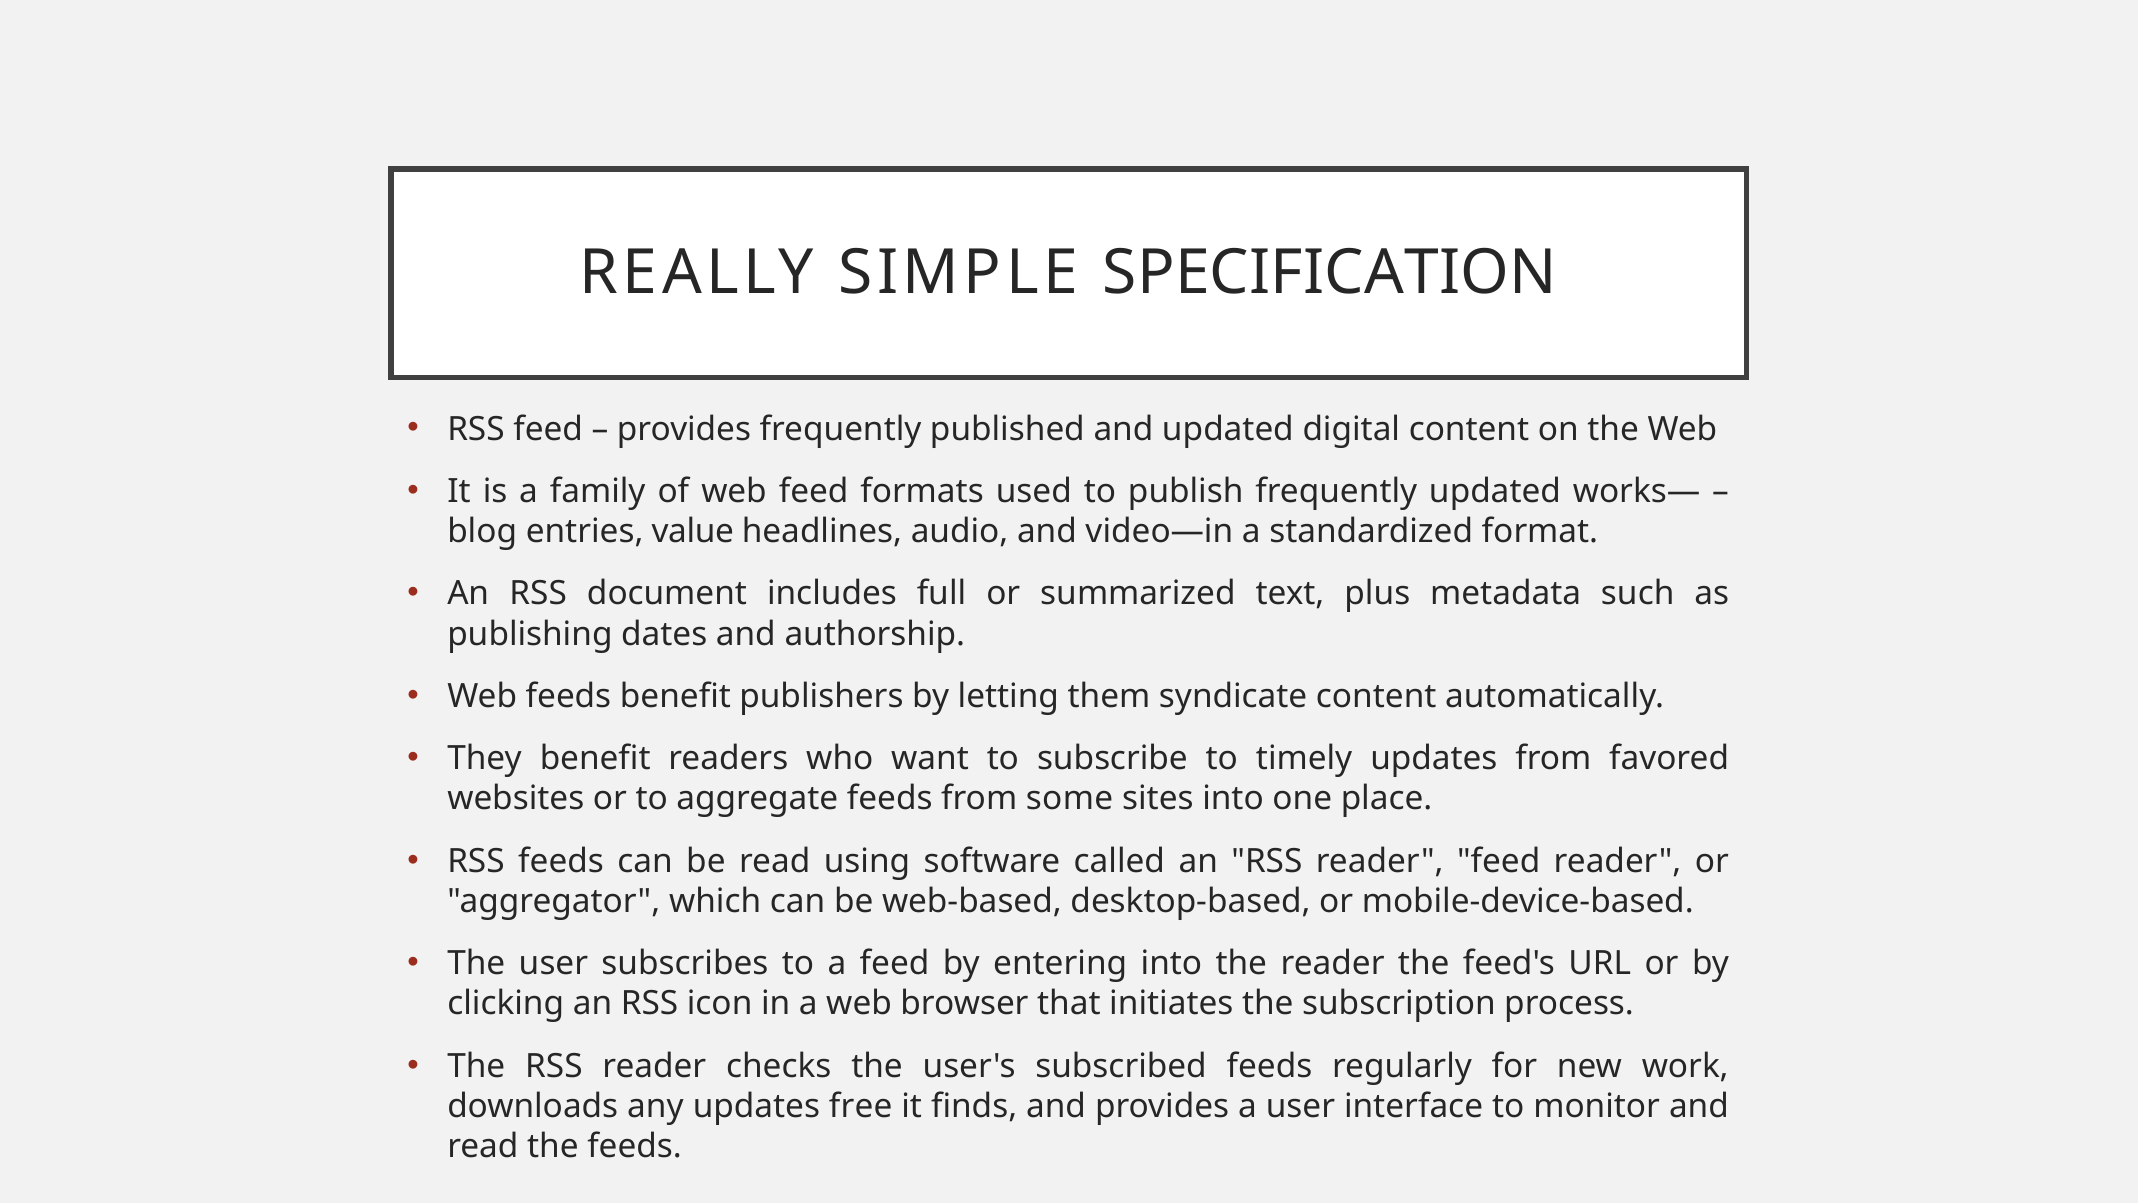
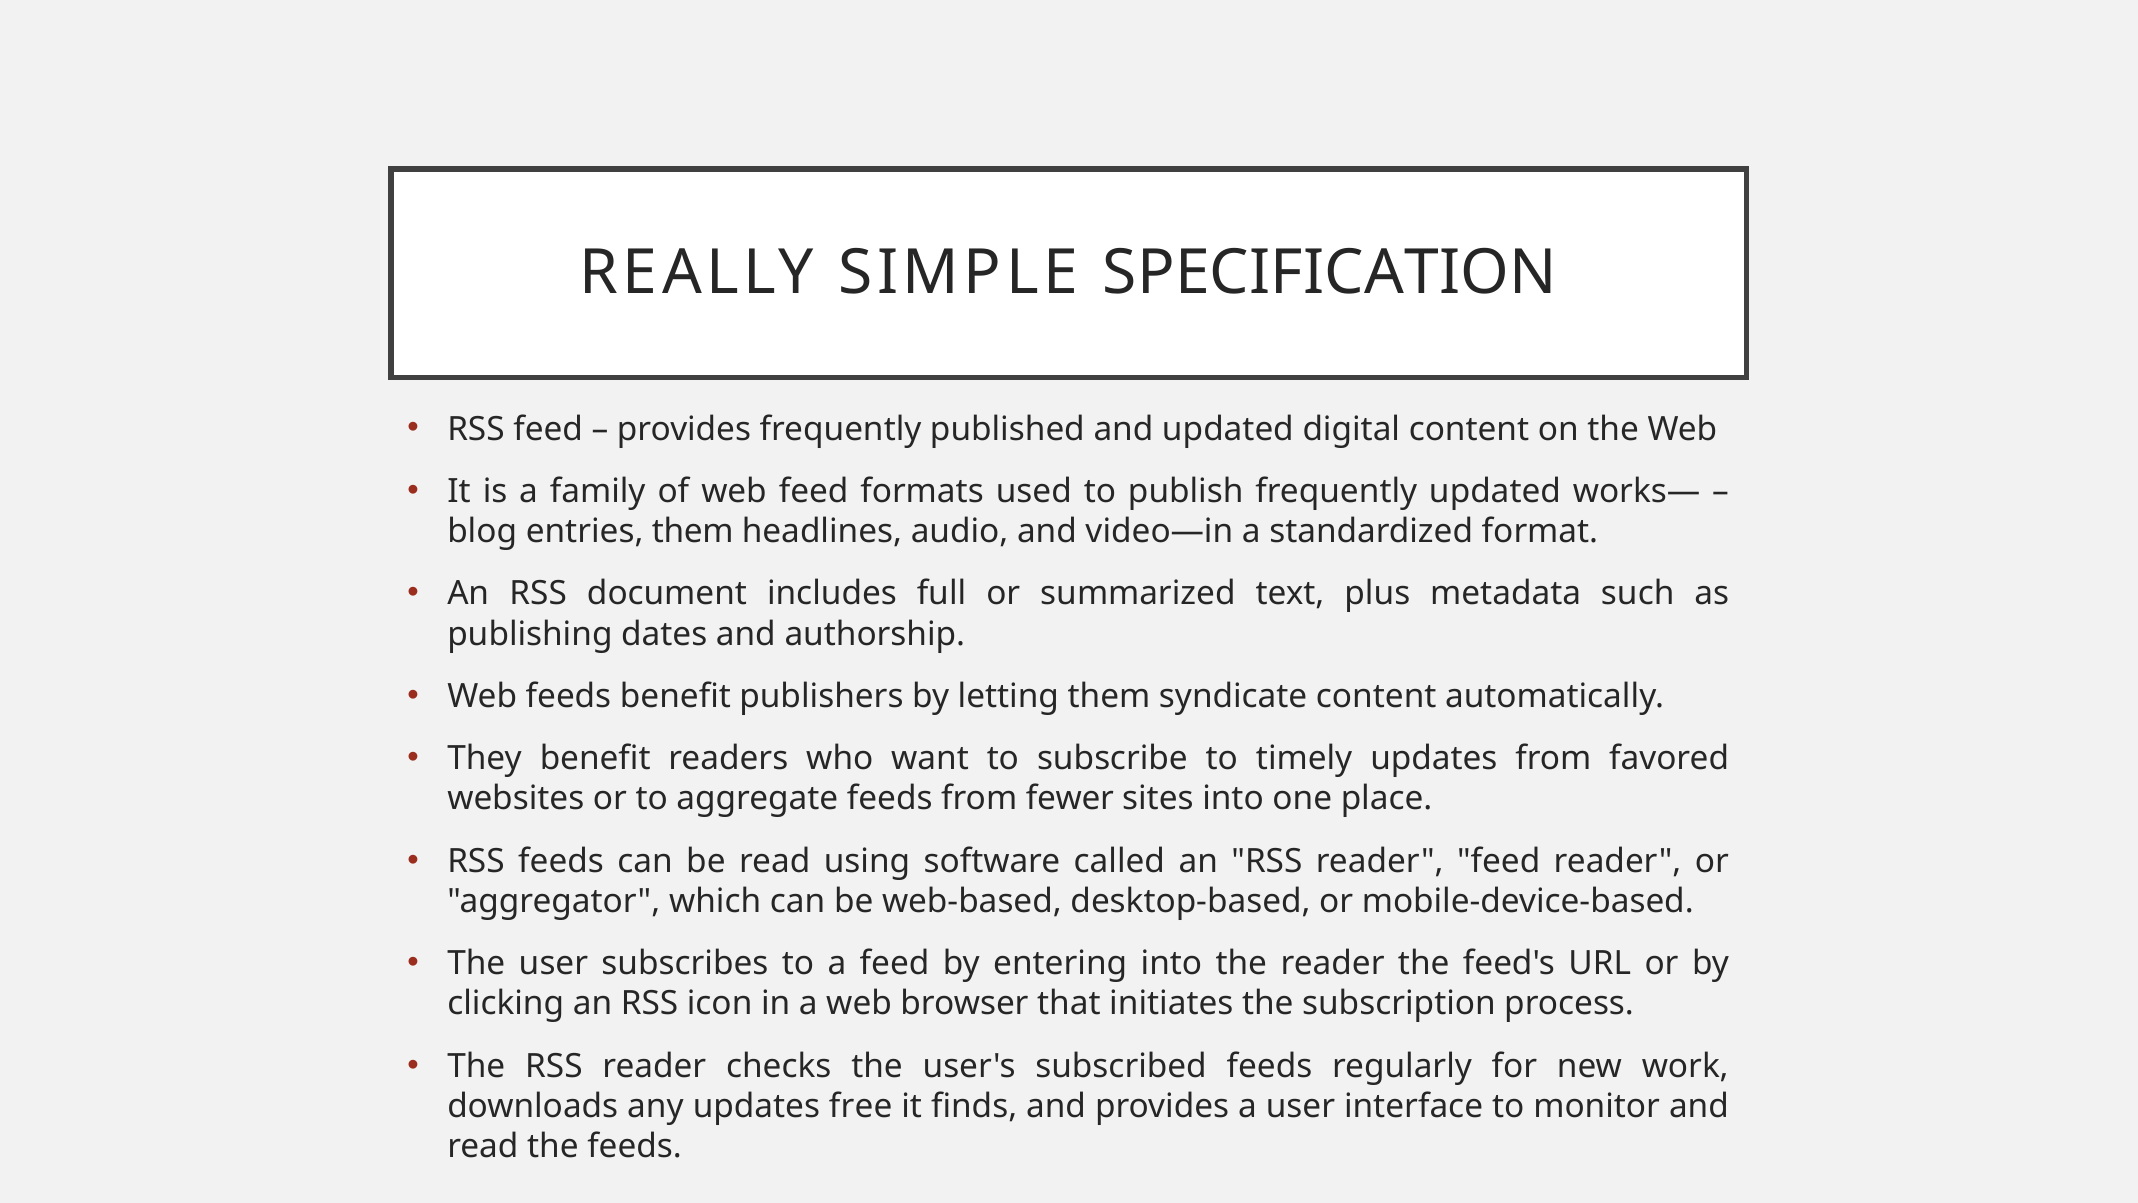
entries value: value -> them (693, 531)
some: some -> fewer (1070, 799)
